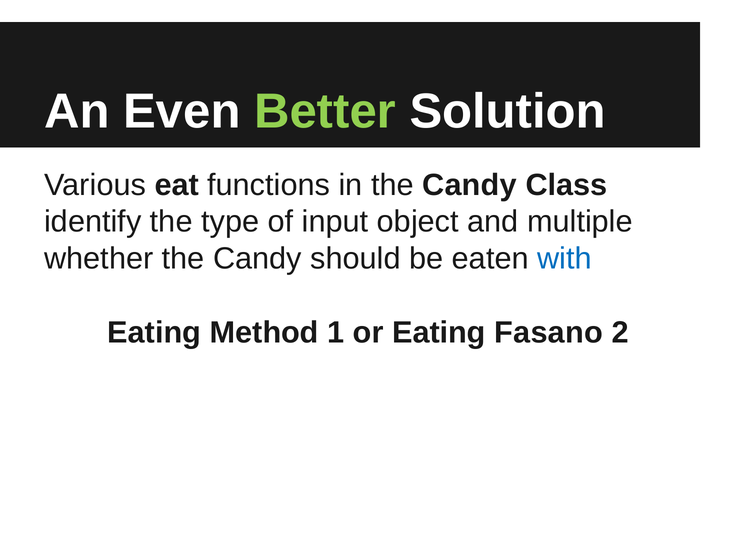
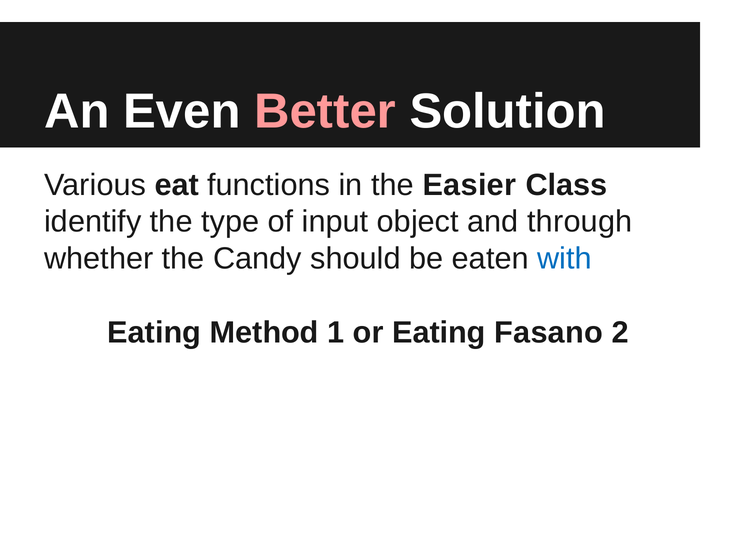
Better colour: light green -> pink (325, 111)
in the Candy: Candy -> Easier (469, 185)
multiple: multiple -> through (580, 222)
